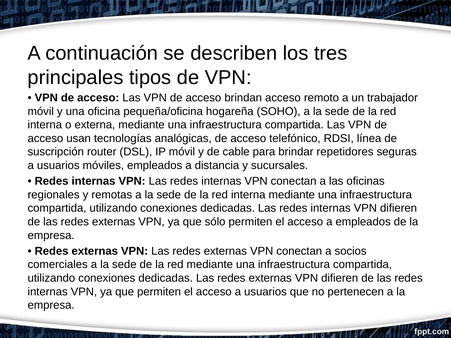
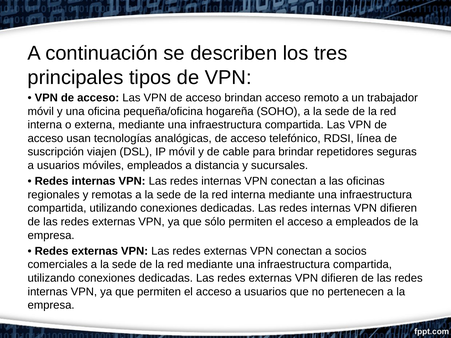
router: router -> viajen (102, 152)
